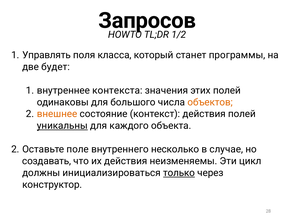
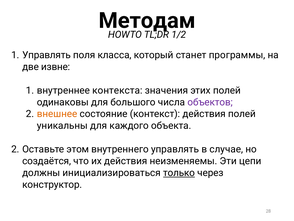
Запросов: Запросов -> Методам (147, 21)
будет: будет -> извне (56, 67)
объектов colour: orange -> purple (210, 102)
уникальны underline: present -> none (62, 125)
поле: поле -> этом (78, 149)
внутреннего несколько: несколько -> управлять (175, 149)
создавать: создавать -> создаётся (47, 161)
цикл: цикл -> цепи (250, 161)
